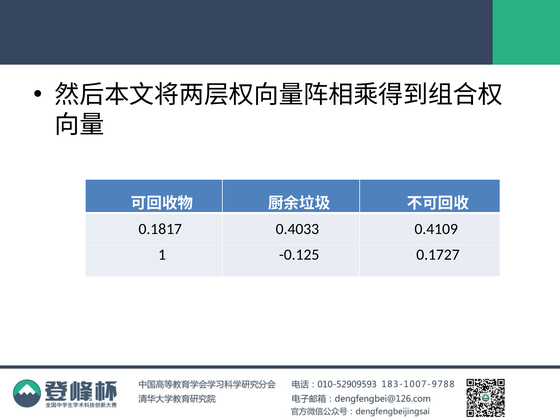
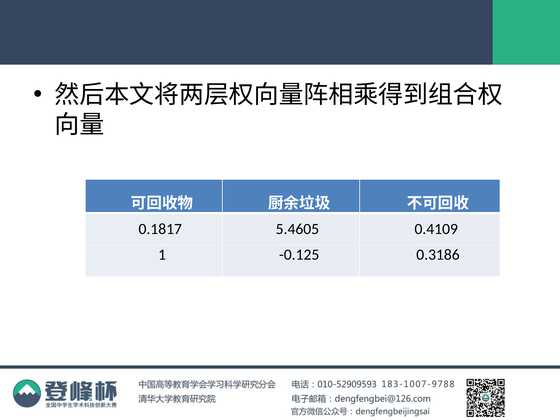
0.4033: 0.4033 -> 5.4605 (297, 229)
0.1727: 0.1727 -> 0.3186 (438, 255)
